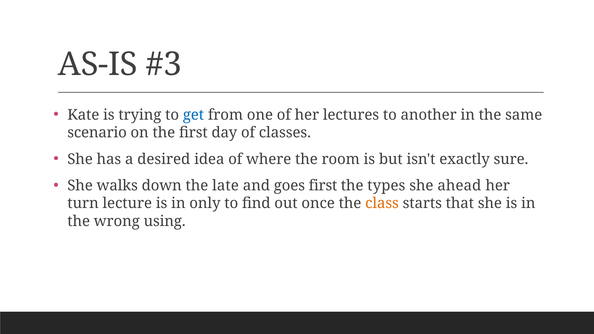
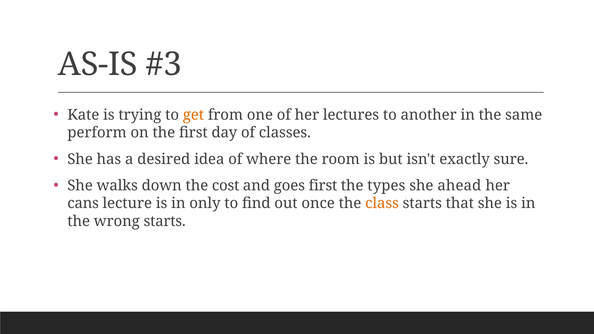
get colour: blue -> orange (193, 115)
scenario: scenario -> perform (97, 133)
late: late -> cost (226, 186)
turn: turn -> cans (83, 203)
wrong using: using -> starts (165, 221)
